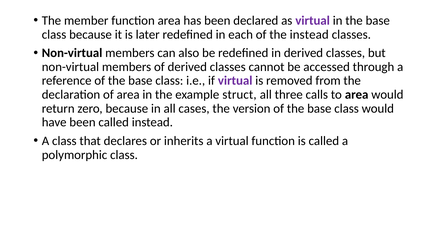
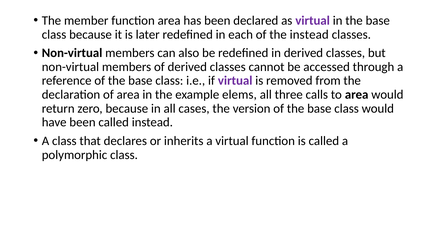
struct: struct -> elems (239, 94)
